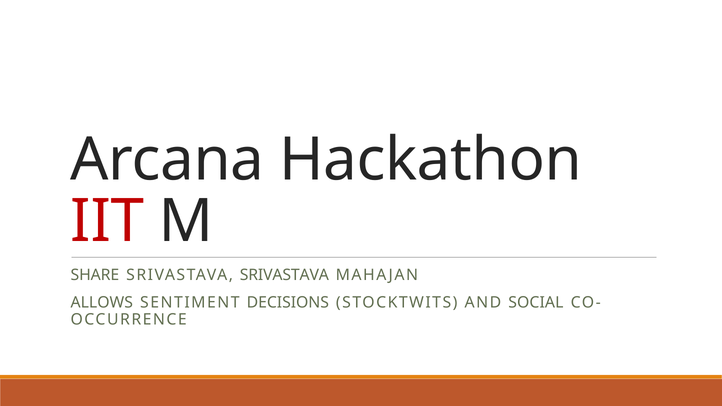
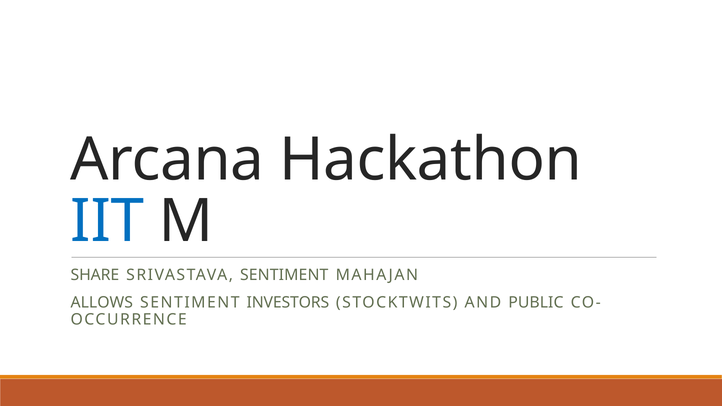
IIT colour: red -> blue (107, 221)
SRIVASTAVA SRIVASTAVA: SRIVASTAVA -> SENTIMENT (284, 275)
DECISIONS: DECISIONS -> INVESTORS (288, 303)
SOCIAL: SOCIAL -> PUBLIC (536, 303)
